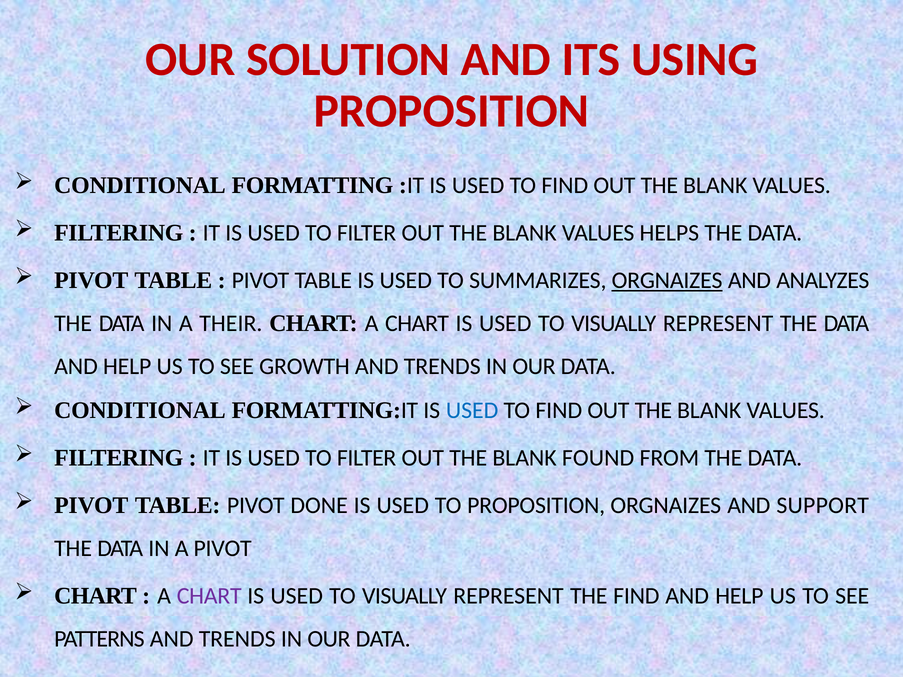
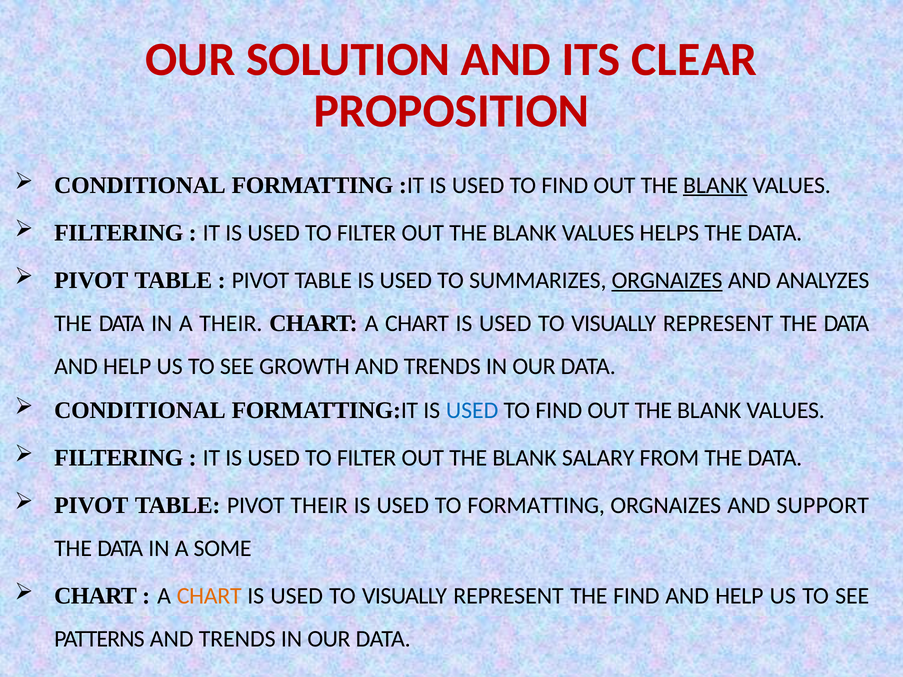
USING: USING -> CLEAR (694, 59)
BLANK underline: none -> present (715, 185)
FOUND: FOUND -> SALARY (598, 458)
PIVOT DONE: DONE -> THEIR (319, 506)
TO PROPOSITION: PROPOSITION -> FORMATTING (536, 506)
A PIVOT: PIVOT -> SOME (223, 549)
CHART colour: purple -> orange (209, 596)
